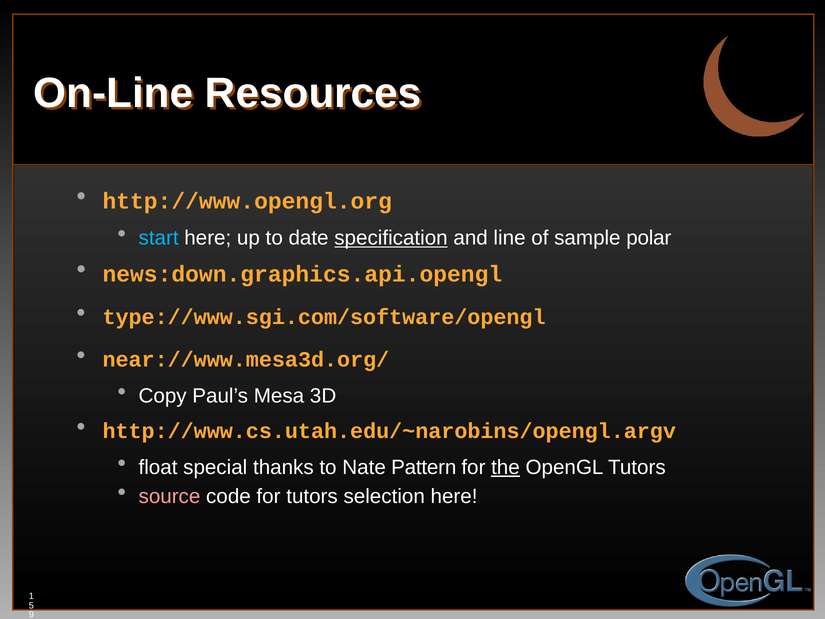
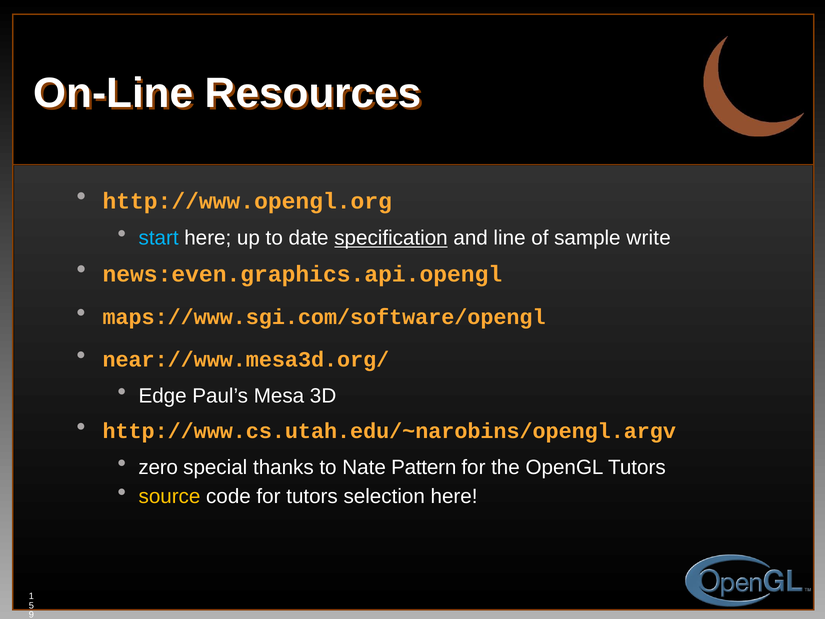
polar: polar -> write (649, 238)
news:down.graphics.api.opengl: news:down.graphics.api.opengl -> news:even.graphics.api.opengl (302, 274)
type://www.sgi.com/software/opengl: type://www.sgi.com/software/opengl -> maps://www.sgi.com/software/opengl (324, 317)
Copy: Copy -> Edge (163, 396)
float: float -> zero (158, 467)
the underline: present -> none (505, 467)
source colour: pink -> yellow (169, 496)
